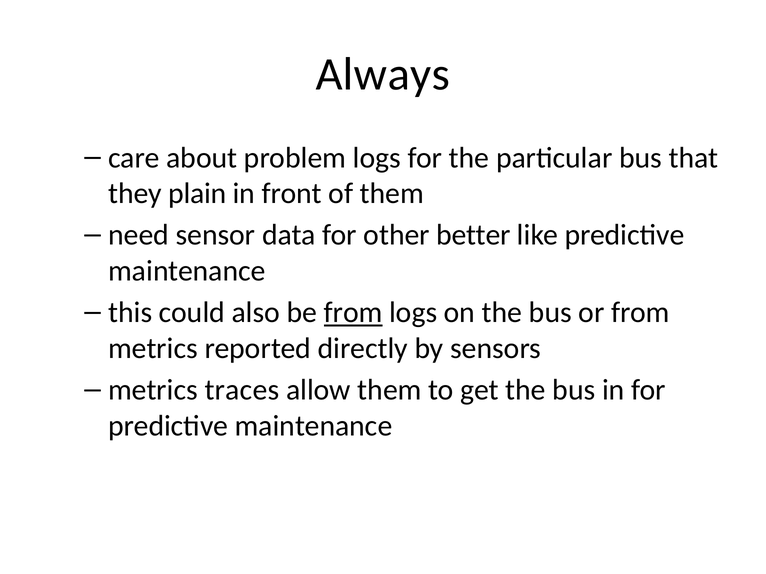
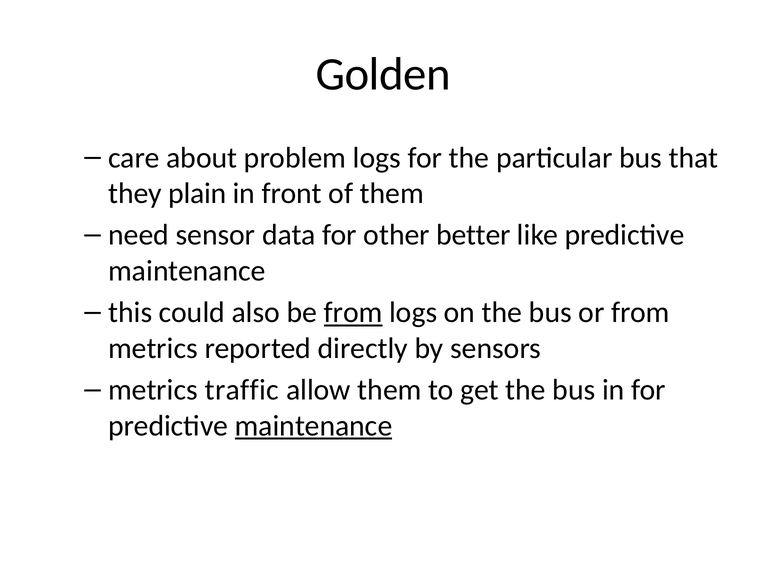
Always: Always -> Golden (383, 74)
traces: traces -> traffic (242, 390)
maintenance underline: none -> present (314, 426)
